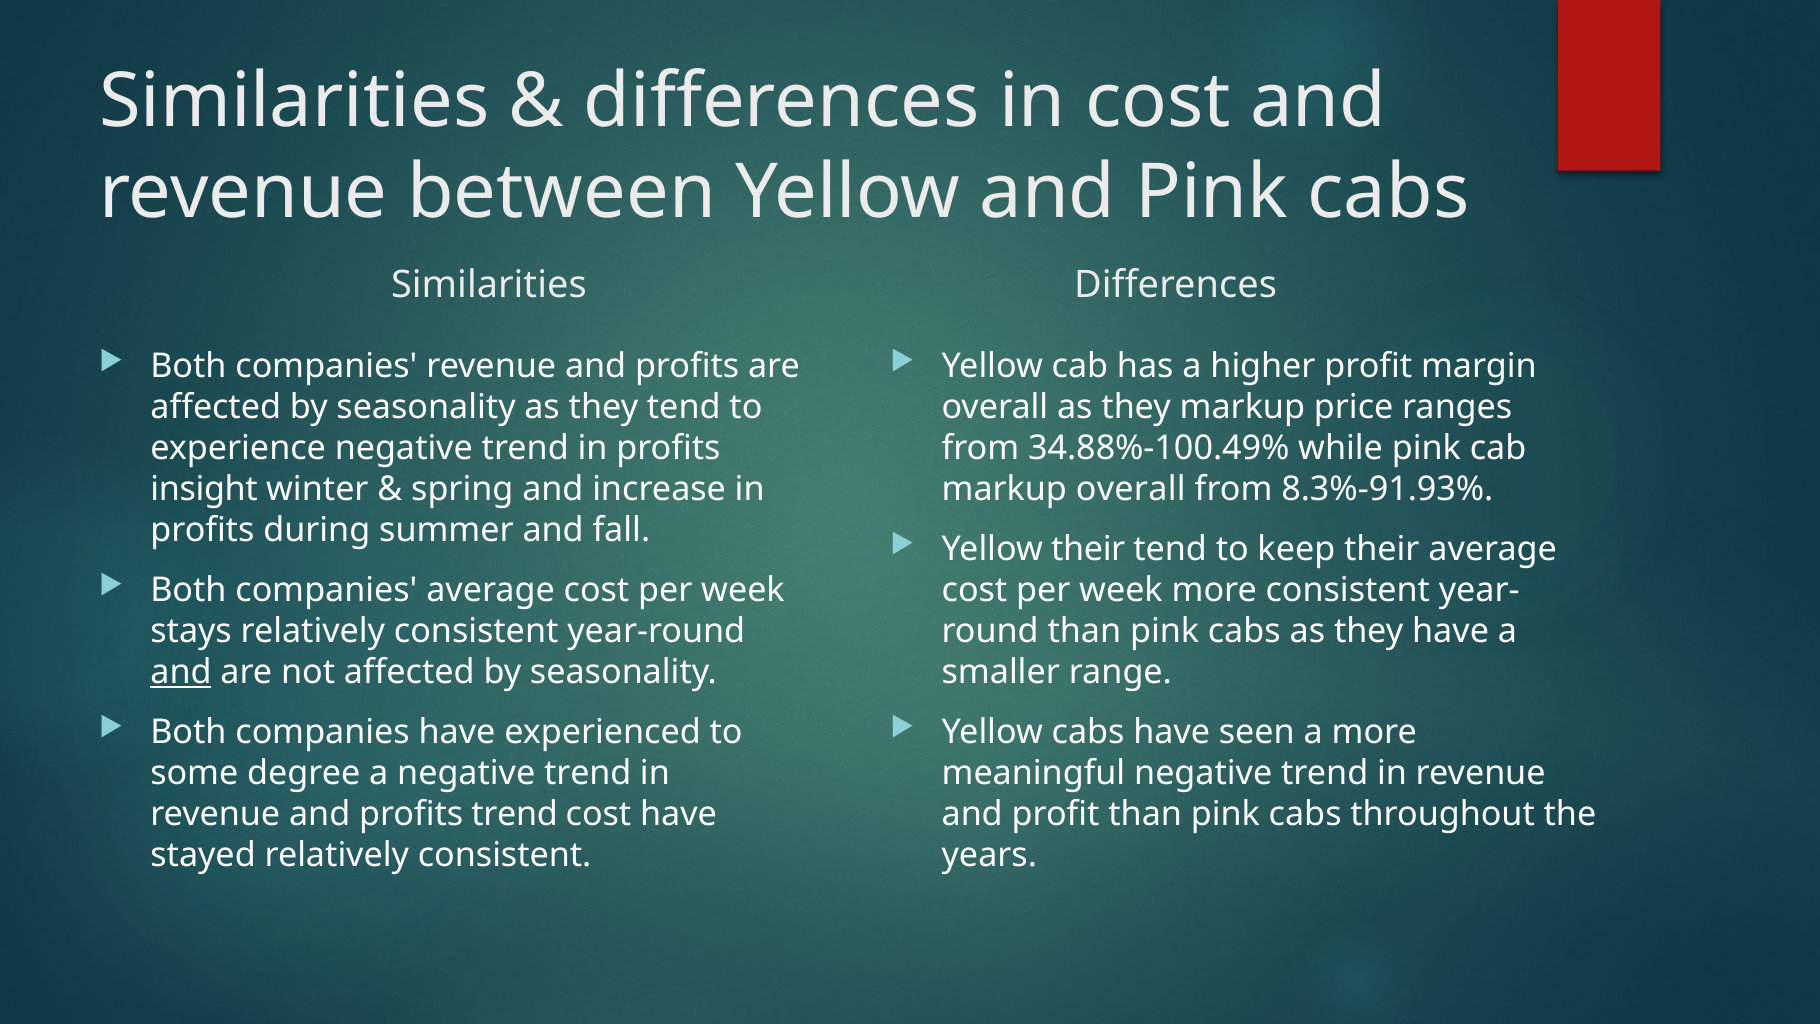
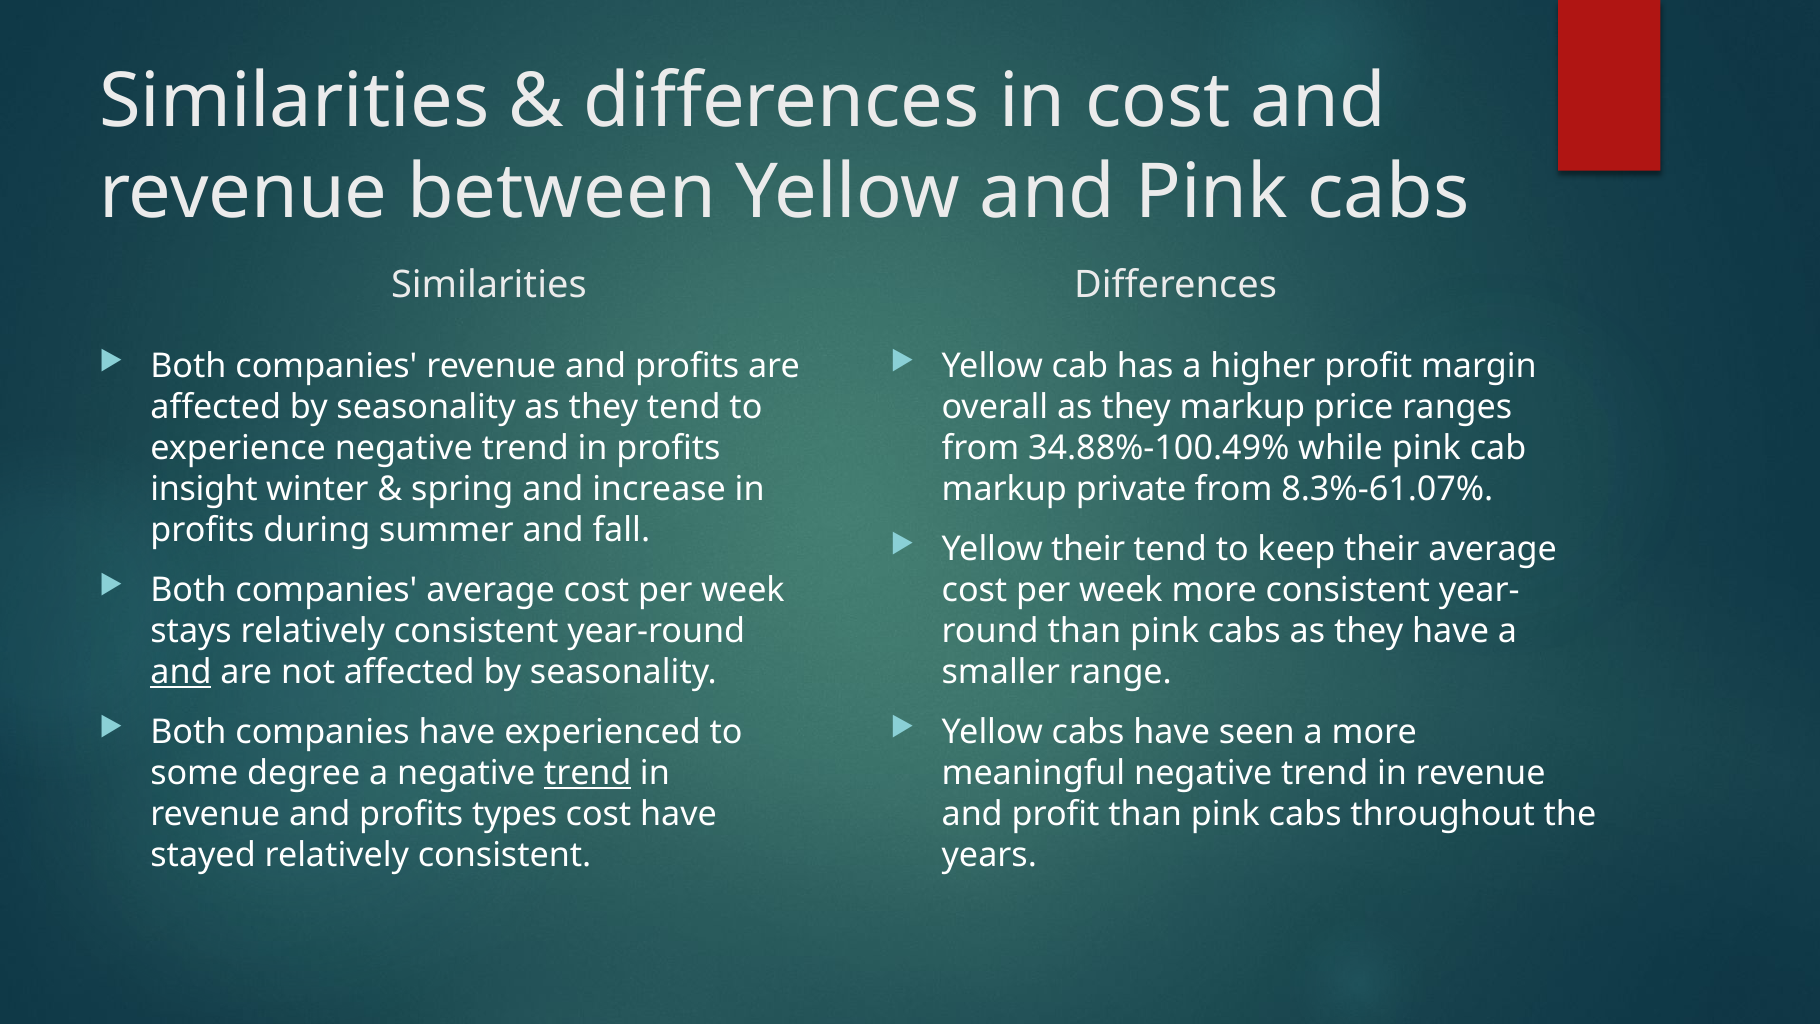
markup overall: overall -> private (1131, 489)
8.3%-91.93%: 8.3%-91.93% -> 8.3%-61.07% (1387, 489)
trend underline: none -> present (588, 773)
profits trend: trend -> types (515, 814)
